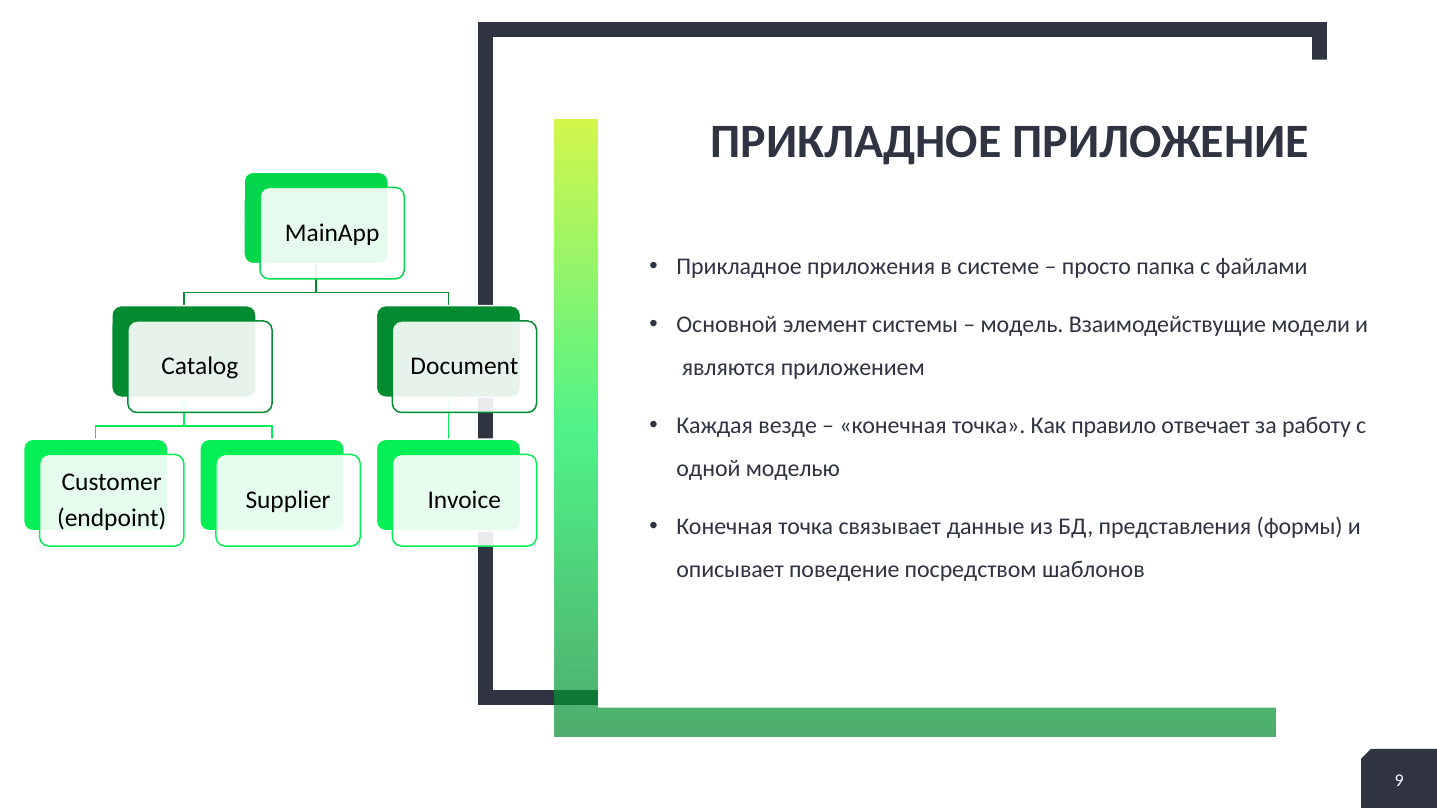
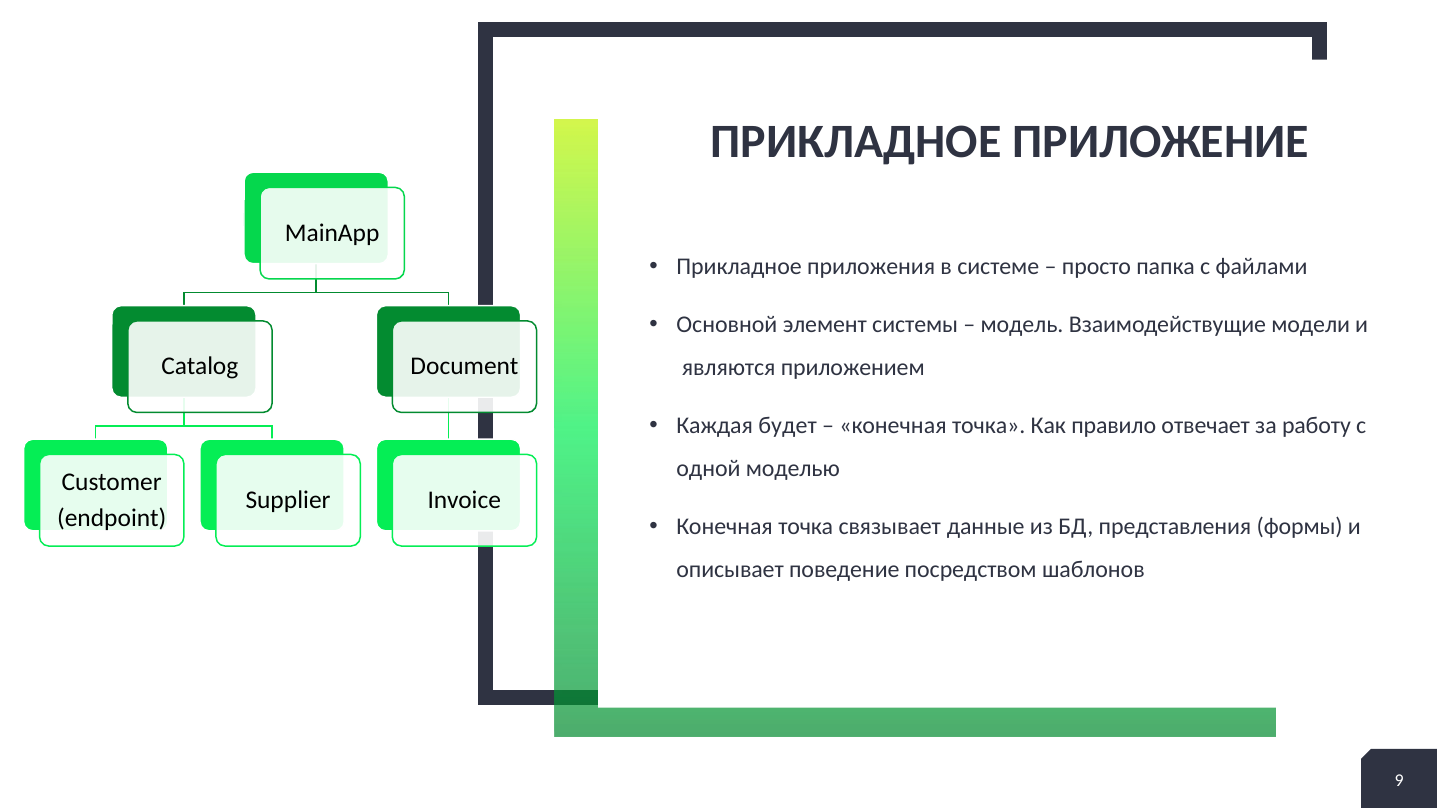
везде: везде -> будет (788, 426)
